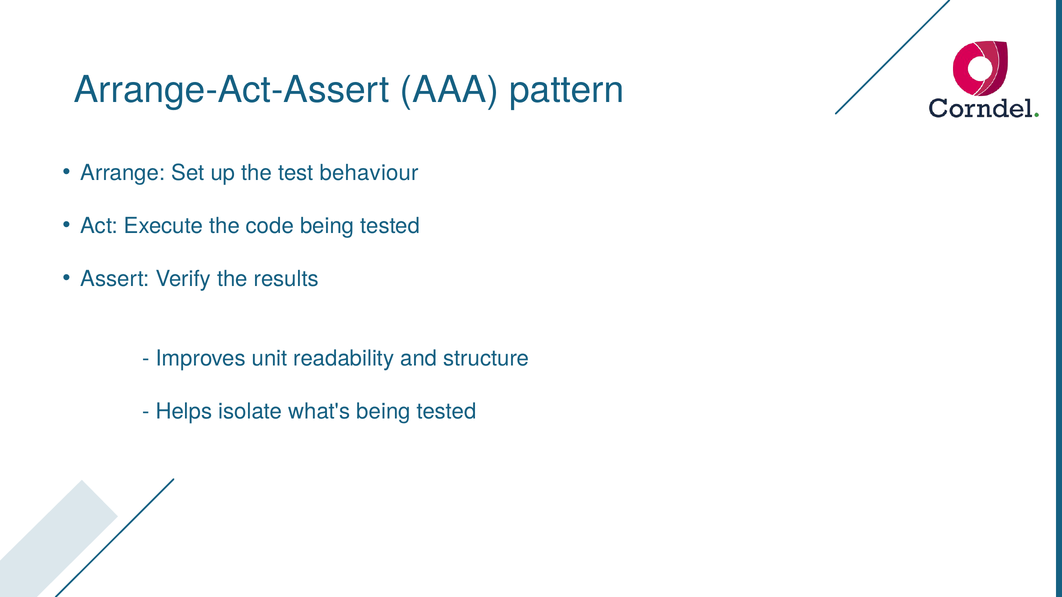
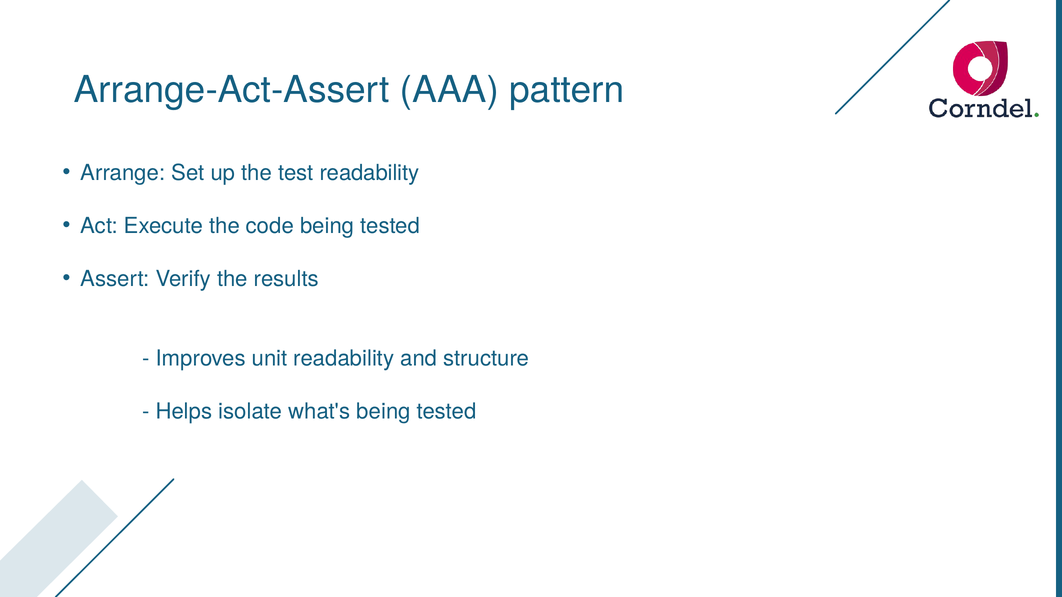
test behaviour: behaviour -> readability (370, 173)
